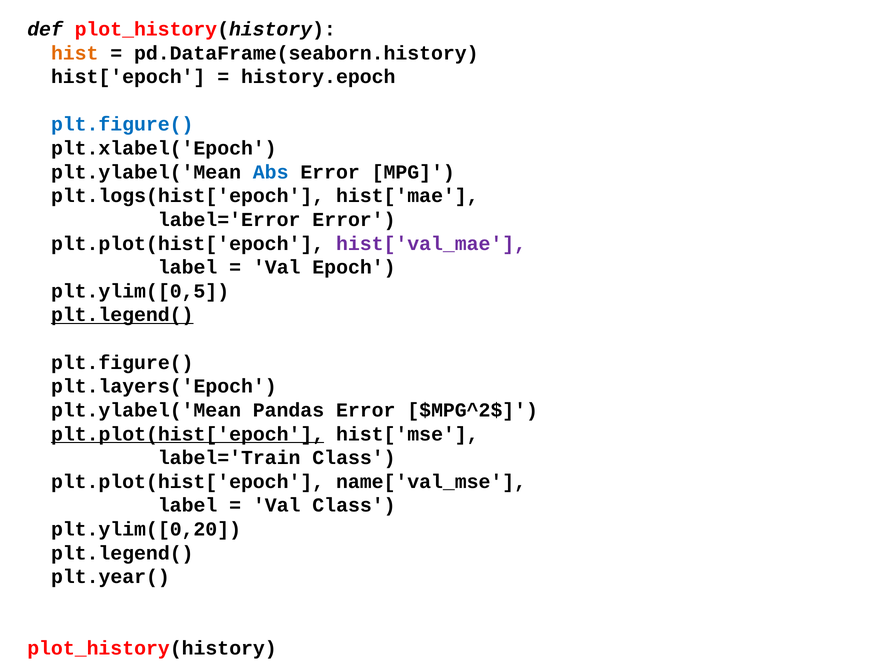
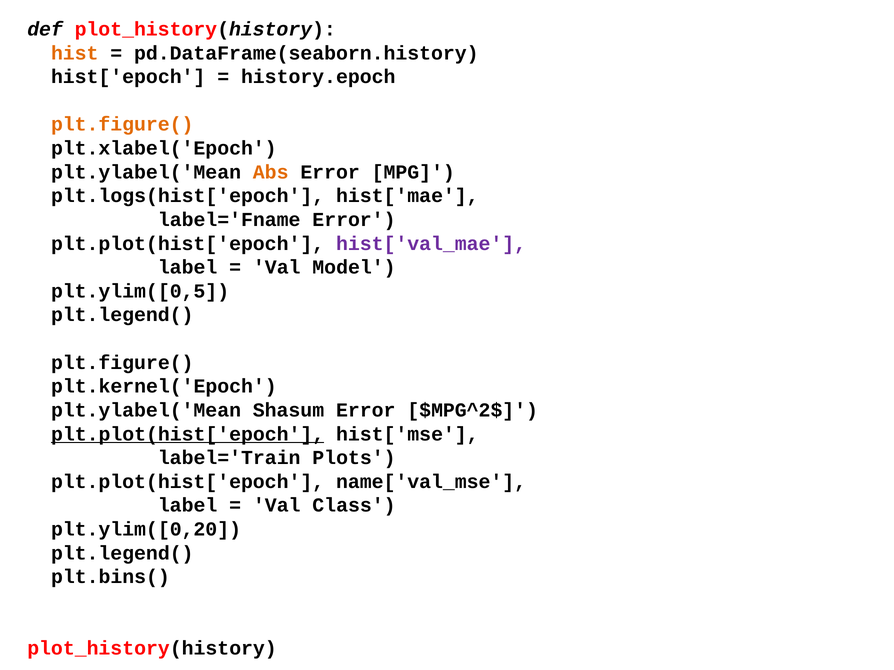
plt.figure( colour: blue -> orange (122, 125)
Abs colour: blue -> orange (271, 172)
label='Error: label='Error -> label='Fname (229, 220)
Epoch: Epoch -> Model (354, 267)
plt.legend( underline: present -> none (122, 315)
plt.layers('Epoch: plt.layers('Epoch -> plt.kernel('Epoch (164, 387)
Pandas: Pandas -> Shasum (288, 410)
label='Train Class: Class -> Plots (354, 458)
plt.year(: plt.year( -> plt.bins( (110, 577)
